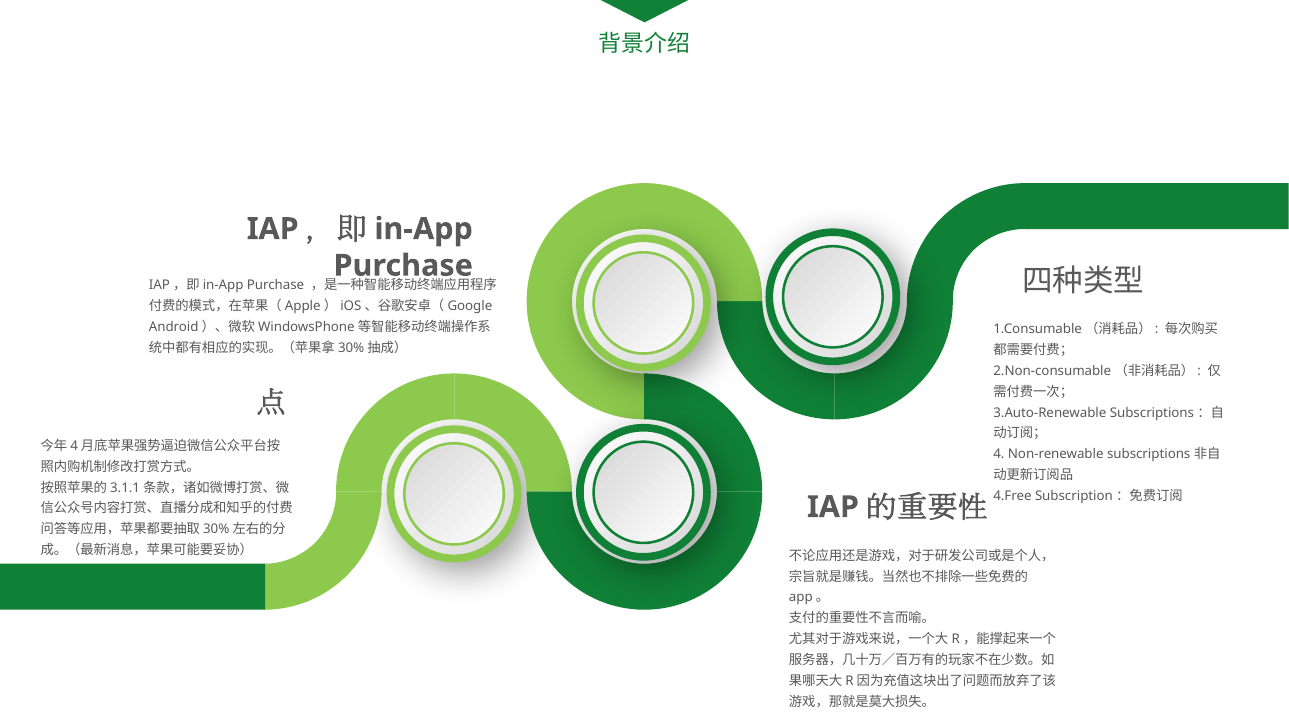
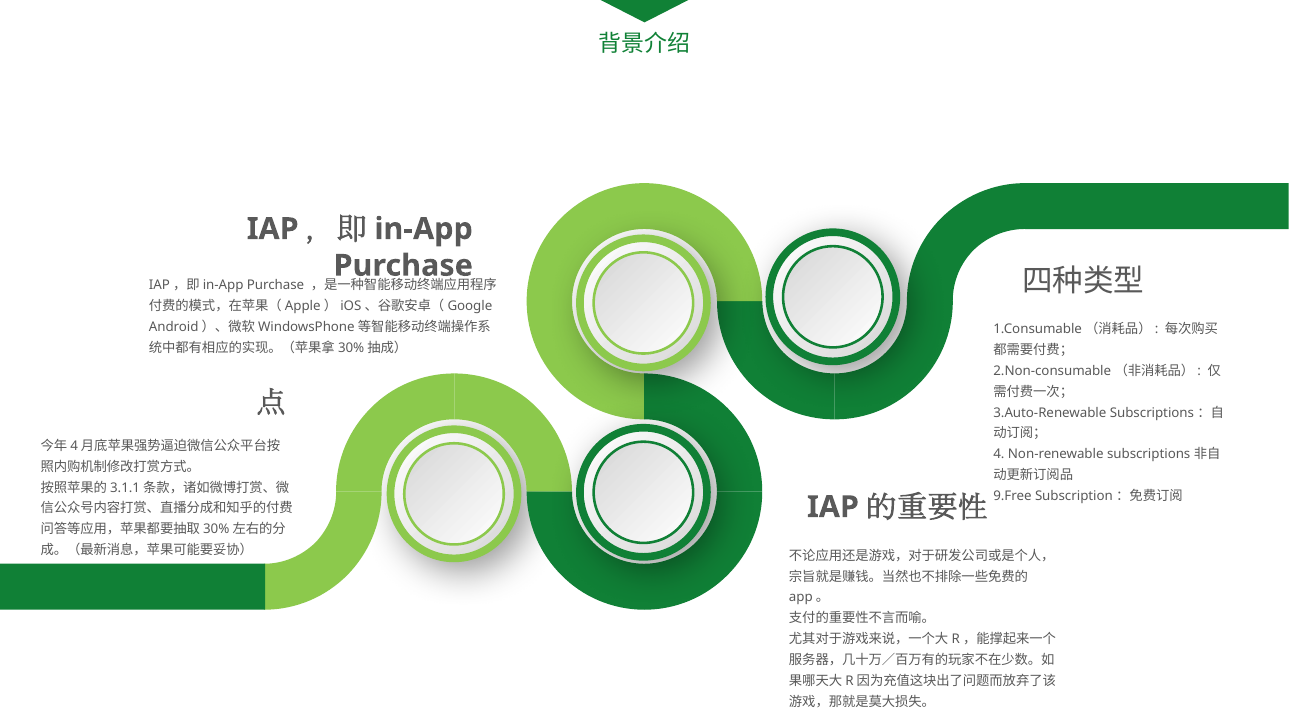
4.Free: 4.Free -> 9.Free (1013, 496)
